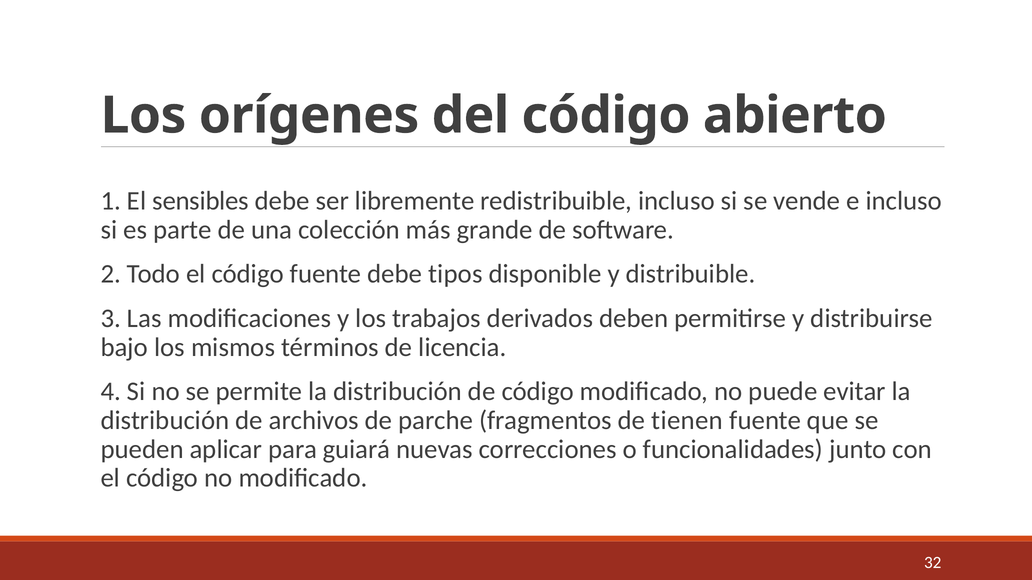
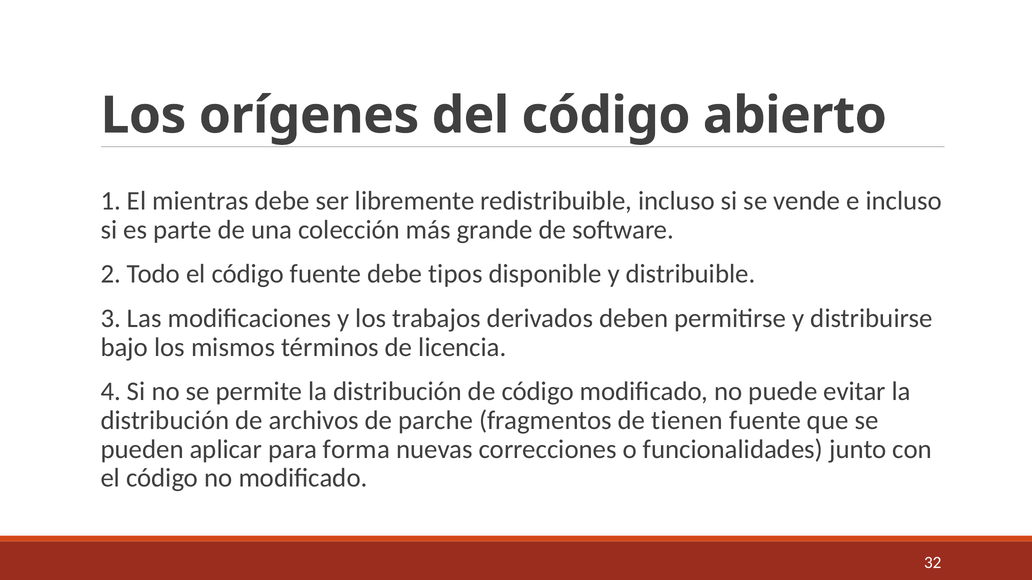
sensibles: sensibles -> mientras (201, 201)
guiará: guiará -> forma (356, 450)
